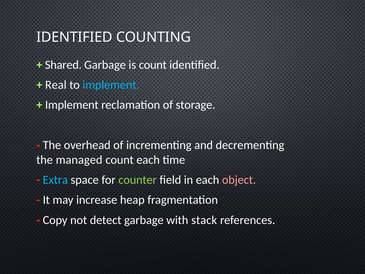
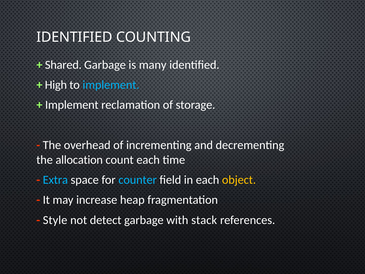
is count: count -> many (153, 65)
Real: Real -> High (56, 85)
managed: managed -> allocation (79, 160)
counter colour: light green -> light blue (138, 180)
object colour: pink -> yellow (239, 180)
Copy: Copy -> Style (55, 220)
